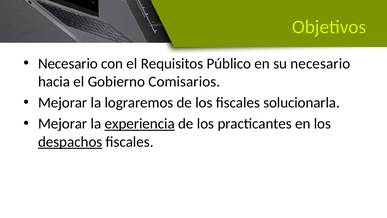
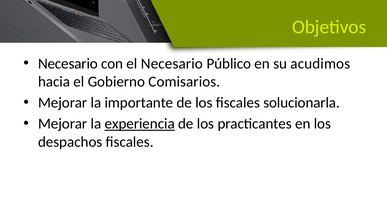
el Requisitos: Requisitos -> Necesario (172, 63)
su necesario: necesario -> acudimos (320, 63)
lograremos: lograremos -> importante (139, 103)
despachos underline: present -> none (70, 142)
